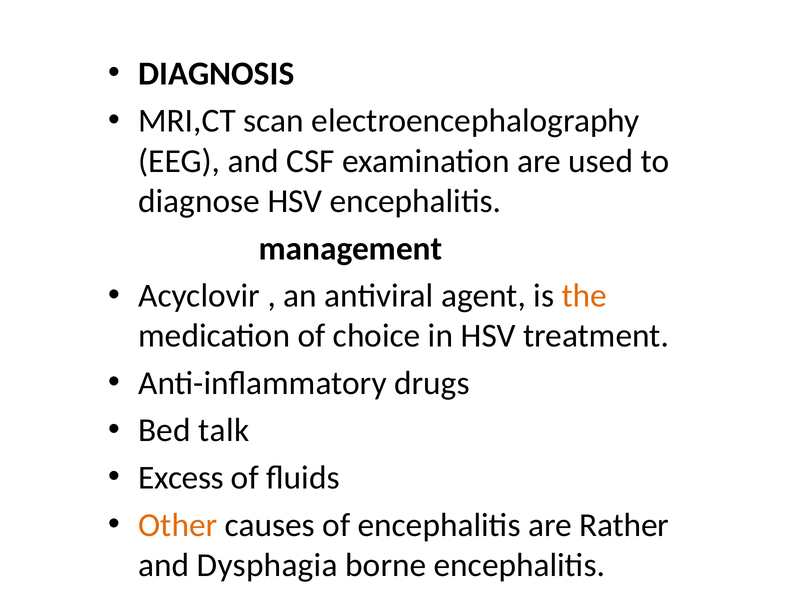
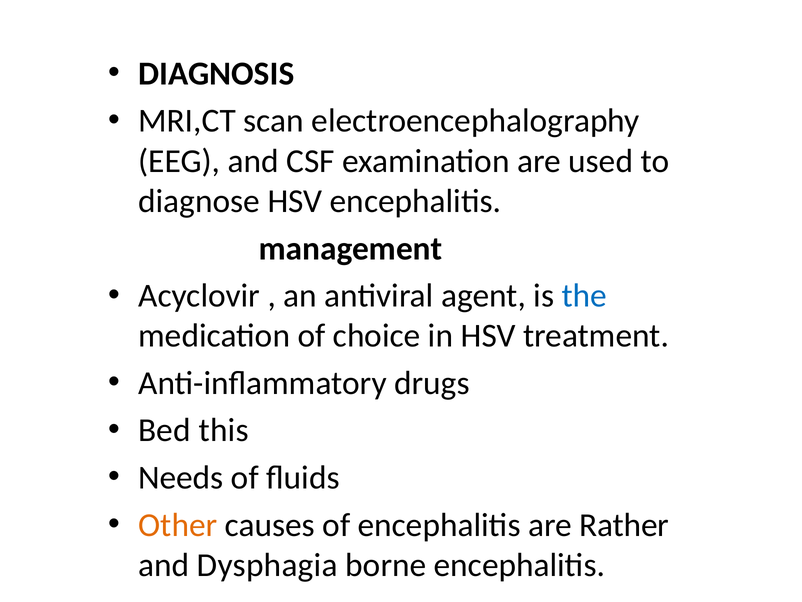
the colour: orange -> blue (584, 296)
talk: talk -> this (224, 430)
Excess: Excess -> Needs (181, 477)
